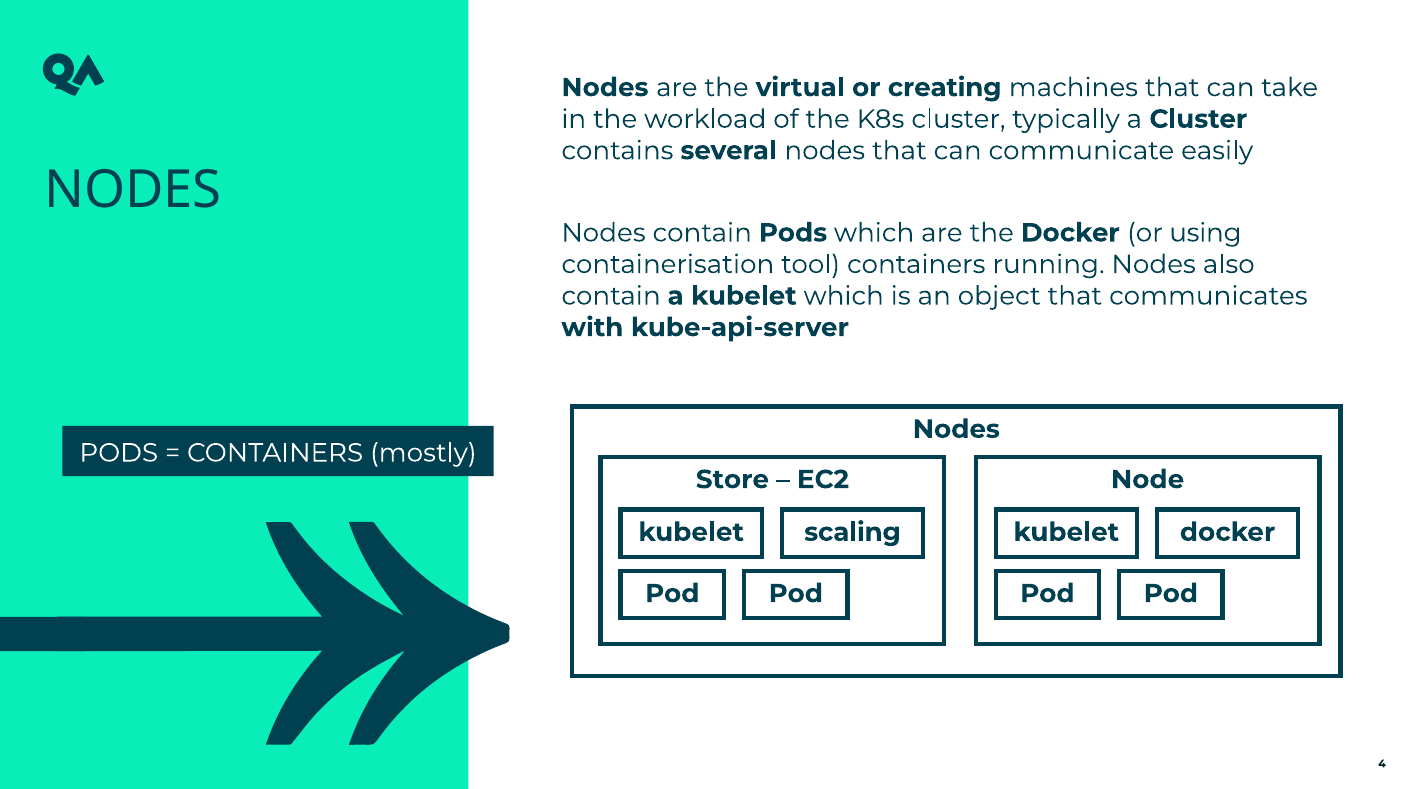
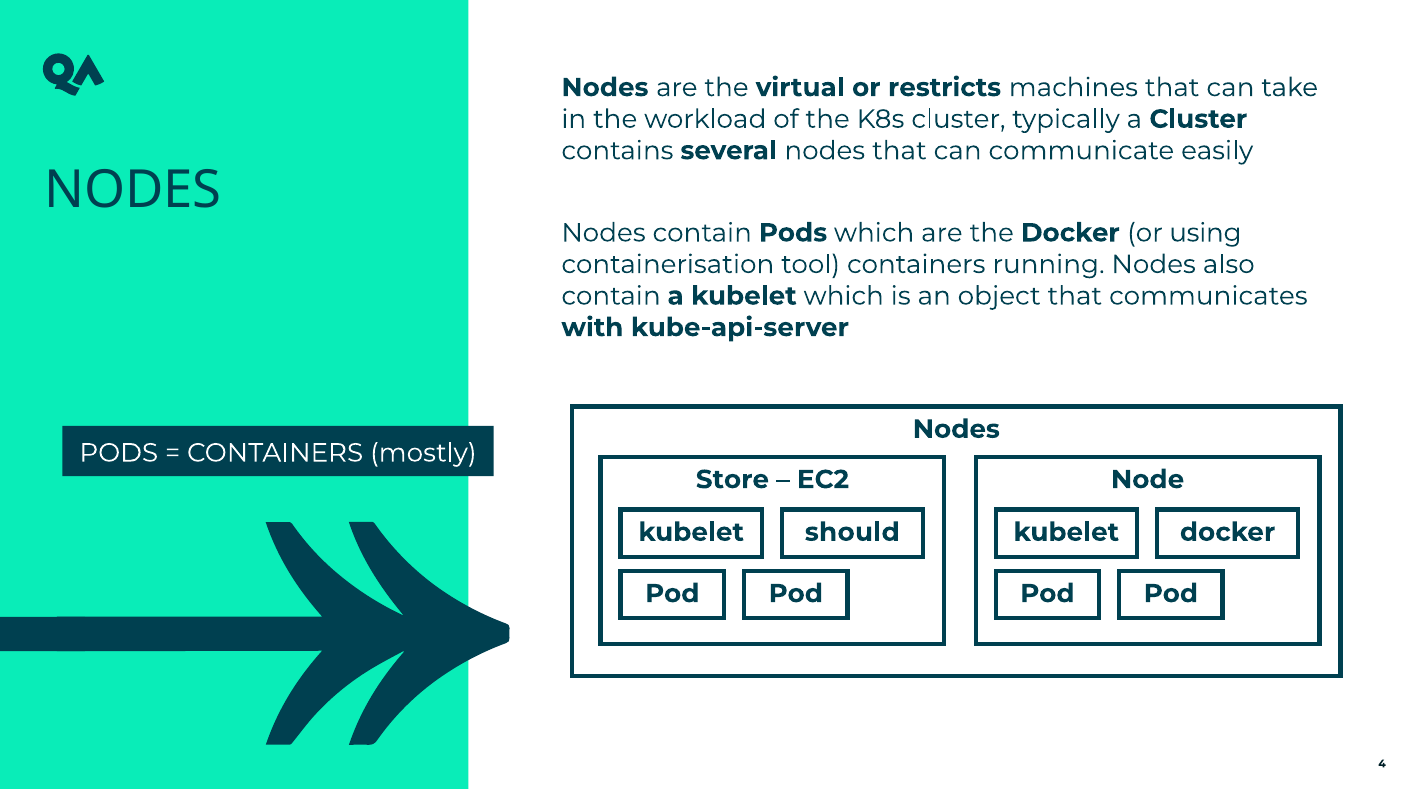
creating: creating -> restricts (945, 88)
scaling: scaling -> should (852, 532)
